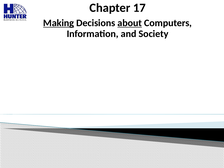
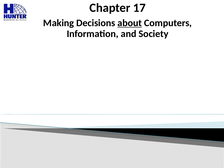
Making underline: present -> none (59, 23)
